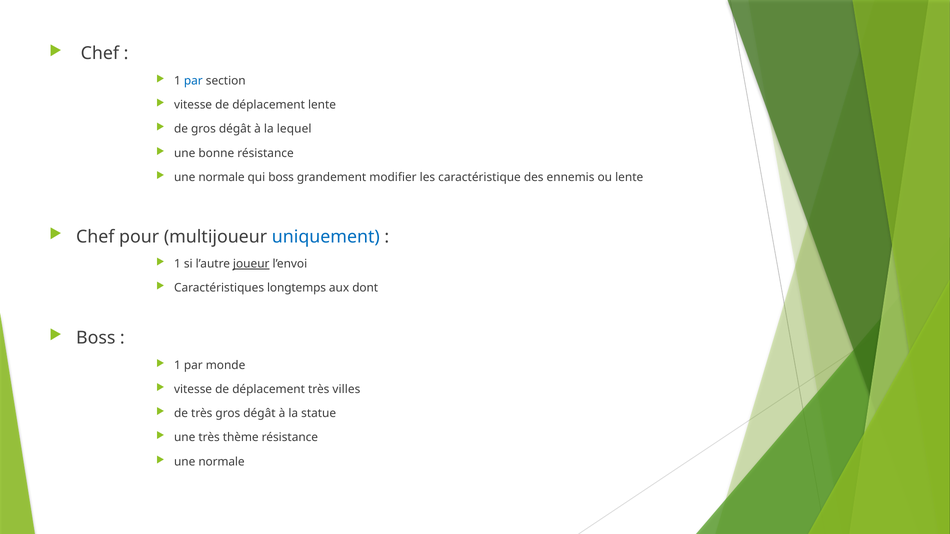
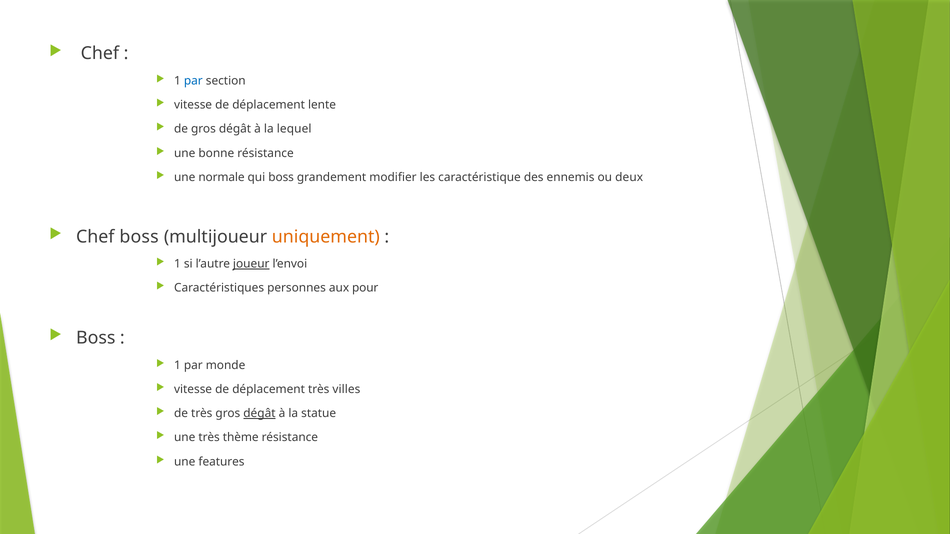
ou lente: lente -> deux (629, 177)
Chef pour: pour -> boss (139, 237)
uniquement colour: blue -> orange (326, 237)
longtemps: longtemps -> personnes (296, 288)
dont: dont -> pour (365, 288)
dégât underline: none -> present (259, 414)
normale: normale -> features (221, 462)
